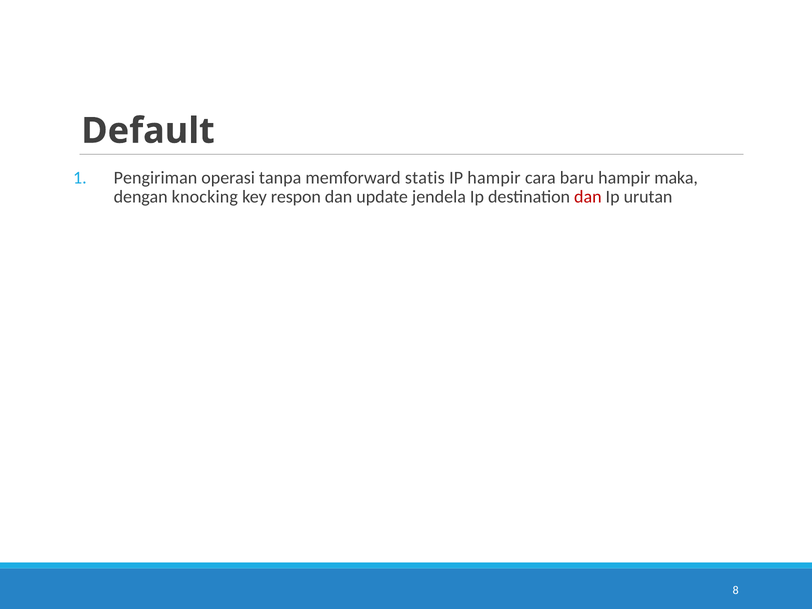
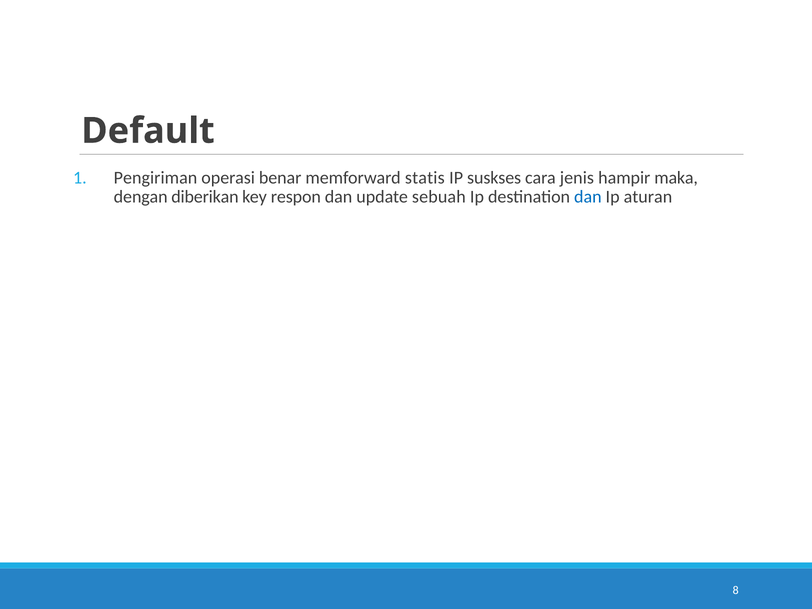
tanpa: tanpa -> benar (280, 178)
IP hampir: hampir -> suskses (494, 178)
baru: baru -> jenis (577, 178)
knocking: knocking -> diberikan (205, 197)
jendela: jendela -> sebuah (439, 197)
dan colour: red -> blue (588, 197)
urutan: urutan -> aturan (648, 197)
